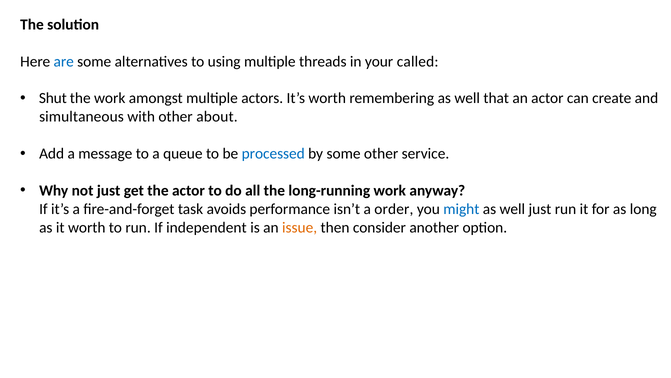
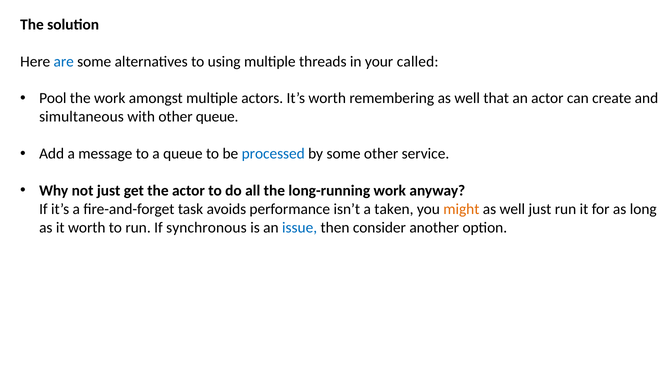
Shut: Shut -> Pool (53, 98)
other about: about -> queue (217, 117)
order: order -> taken (394, 209)
might colour: blue -> orange (461, 209)
independent: independent -> synchronous (206, 227)
issue colour: orange -> blue (300, 227)
